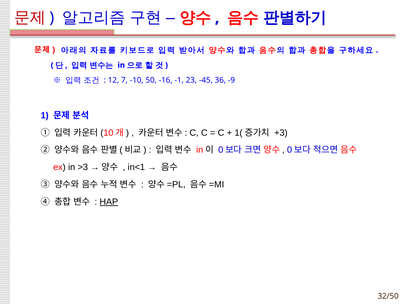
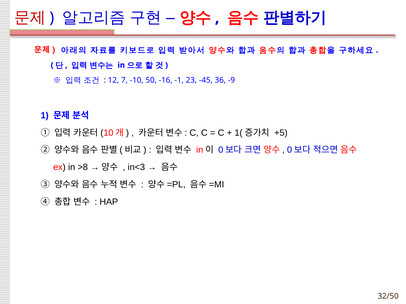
+3: +3 -> +5 (281, 133)
>3: >3 -> >8 (83, 168)
in<1: in<1 -> in<3 (136, 168)
HAP underline: present -> none (109, 202)
